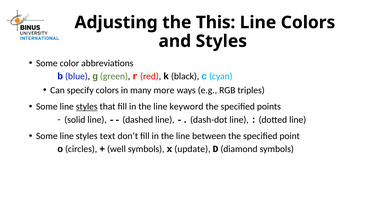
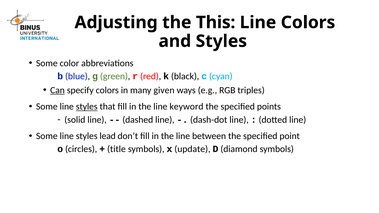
Can underline: none -> present (57, 90)
more: more -> given (164, 90)
text: text -> lead (108, 136)
well: well -> title (116, 149)
